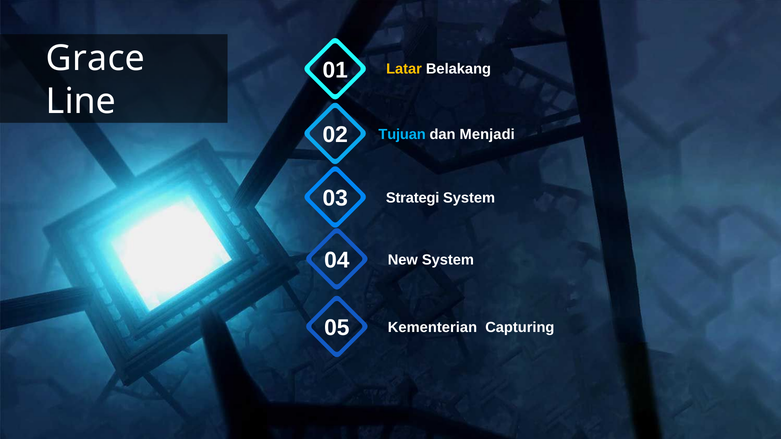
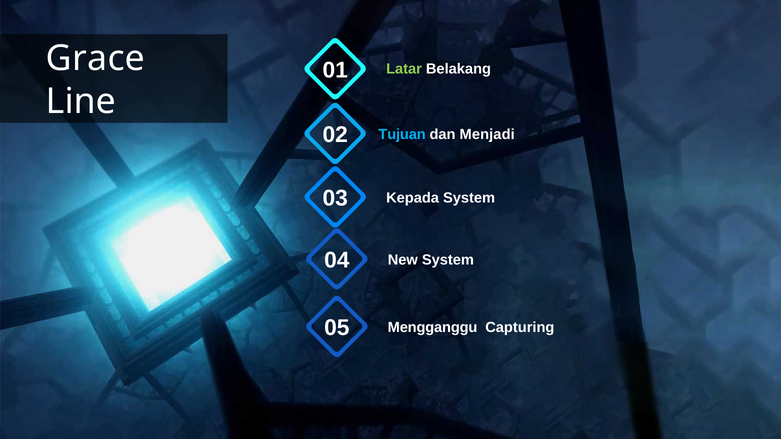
Latar colour: yellow -> light green (404, 69)
Strategi: Strategi -> Kepada (413, 198)
Kementerian: Kementerian -> Mengganggu (433, 328)
